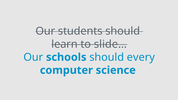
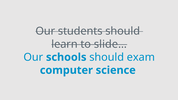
every: every -> exam (141, 57)
